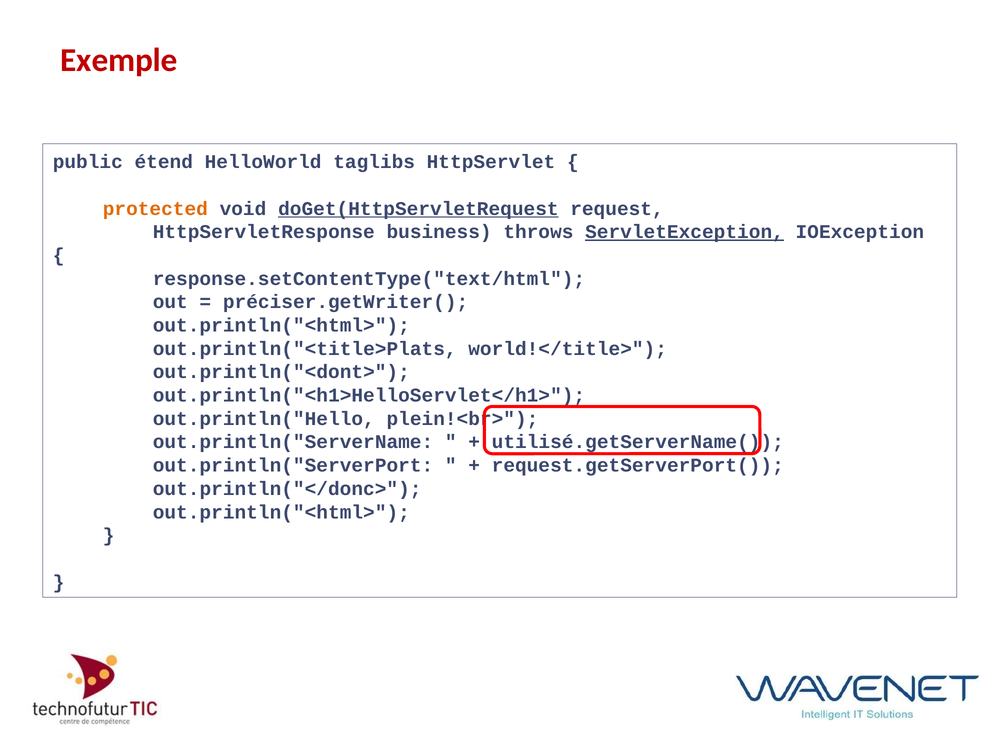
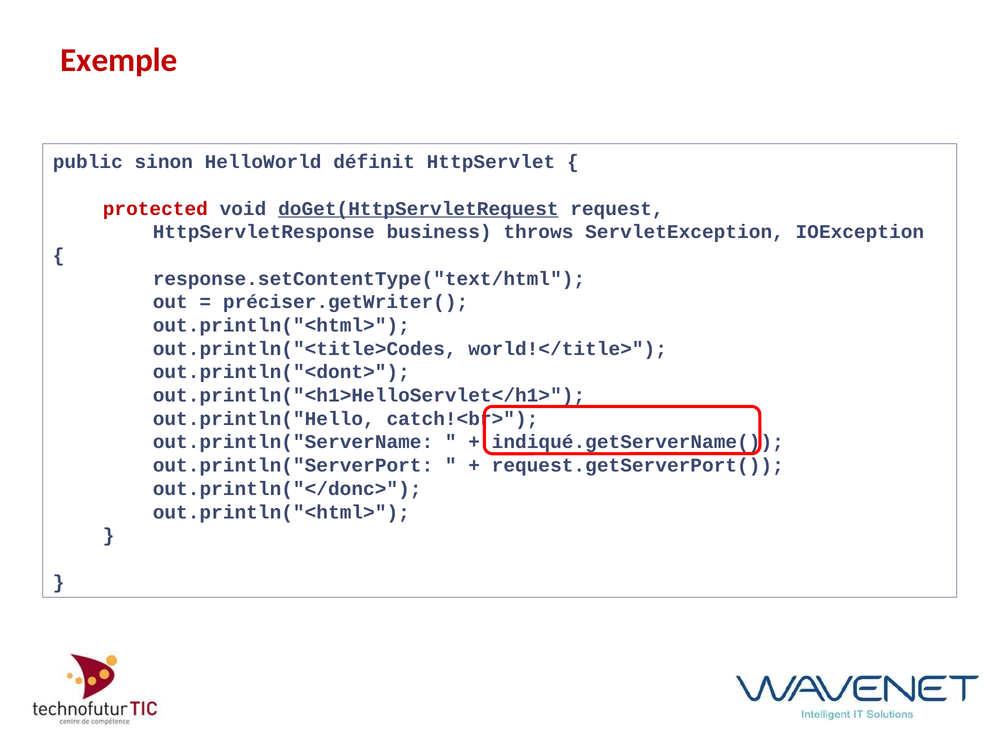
étend: étend -> sinon (164, 162)
taglibs: taglibs -> définit (374, 162)
protected colour: orange -> red (155, 209)
ServletException underline: present -> none (685, 232)
out.println("<title>Plats: out.println("<title>Plats -> out.println("<title>Codes (305, 349)
plein!<br>: plein!<br> -> catch!<br> (462, 419)
utilisé.getServerName(: utilisé.getServerName( -> indiqué.getServerName( (638, 442)
